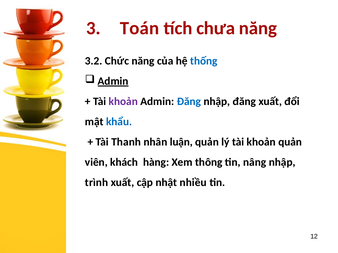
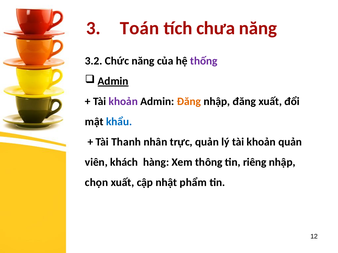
thống colour: blue -> purple (204, 61)
Đăng colour: blue -> orange (189, 102)
luận: luận -> trực (181, 142)
nâng: nâng -> riêng (255, 162)
trình: trình -> chọn (97, 183)
nhiều: nhiều -> phẩm (193, 183)
